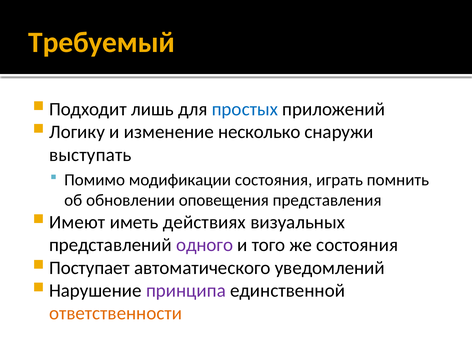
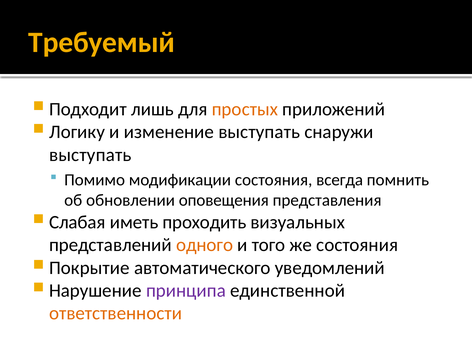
простых colour: blue -> orange (245, 109)
изменение несколько: несколько -> выступать (259, 132)
играть: играть -> всегда (340, 180)
Имеют: Имеют -> Слабая (77, 222)
действиях: действиях -> проходить (205, 222)
одного colour: purple -> orange (205, 245)
Поступает: Поступает -> Покрытие (89, 268)
